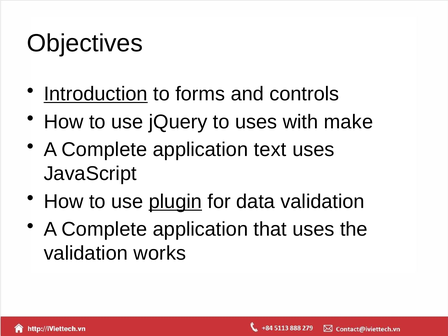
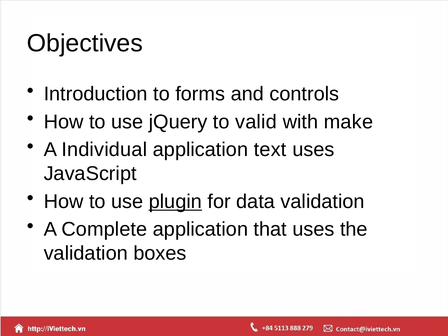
Introduction underline: present -> none (96, 94)
to uses: uses -> valid (256, 122)
Complete: Complete -> Individual (104, 150)
works: works -> boxes (160, 253)
